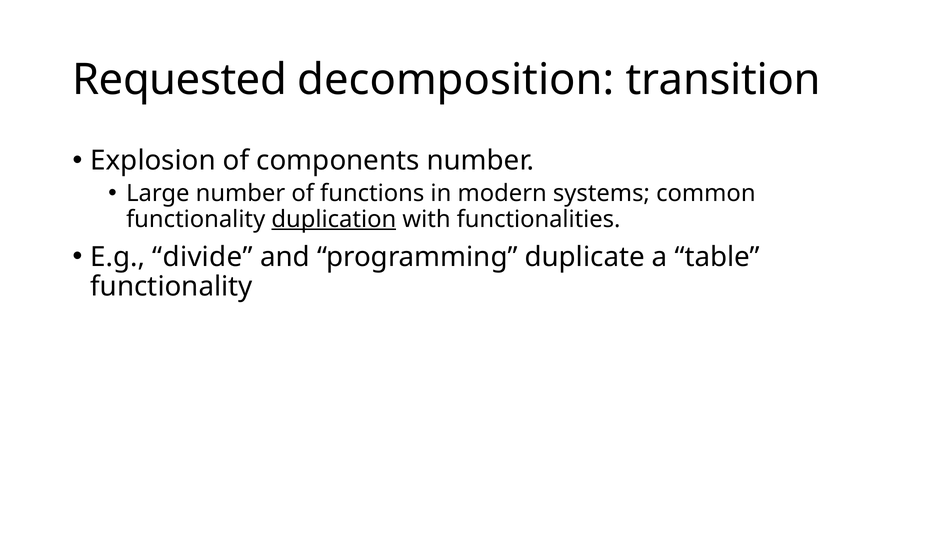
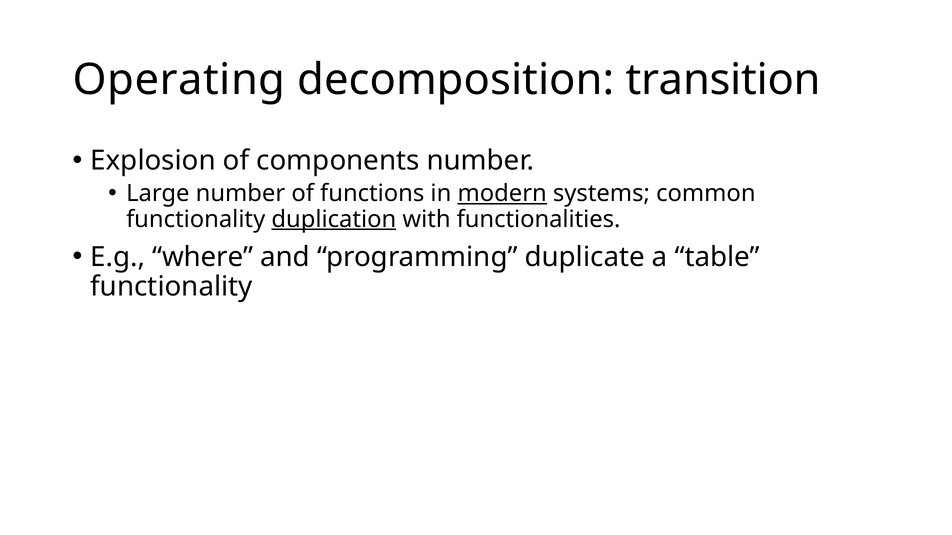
Requested: Requested -> Operating (179, 80)
modern underline: none -> present (502, 194)
divide: divide -> where (203, 257)
